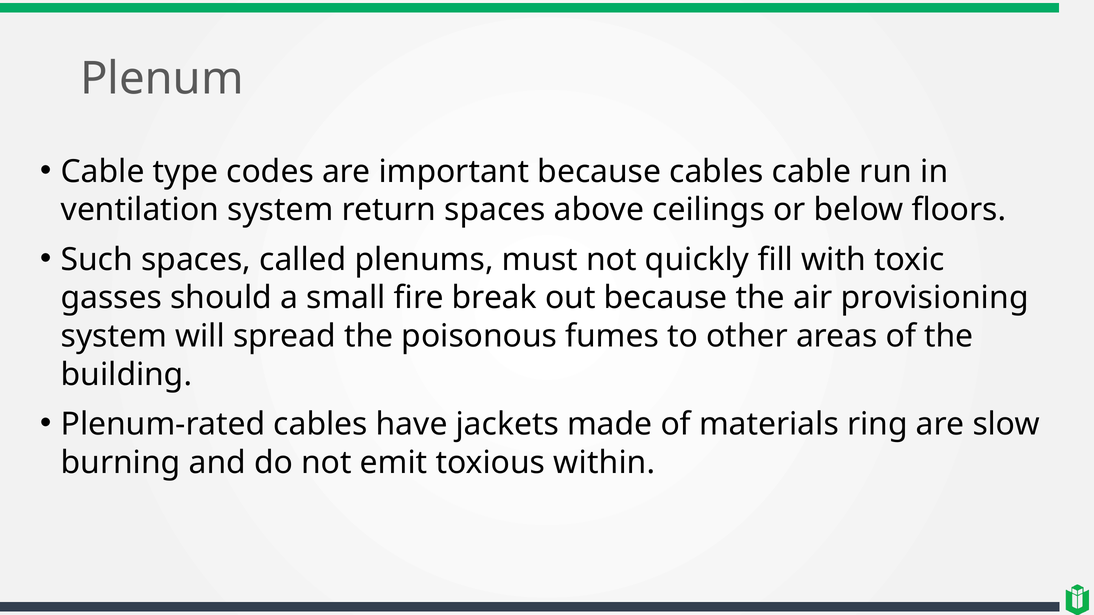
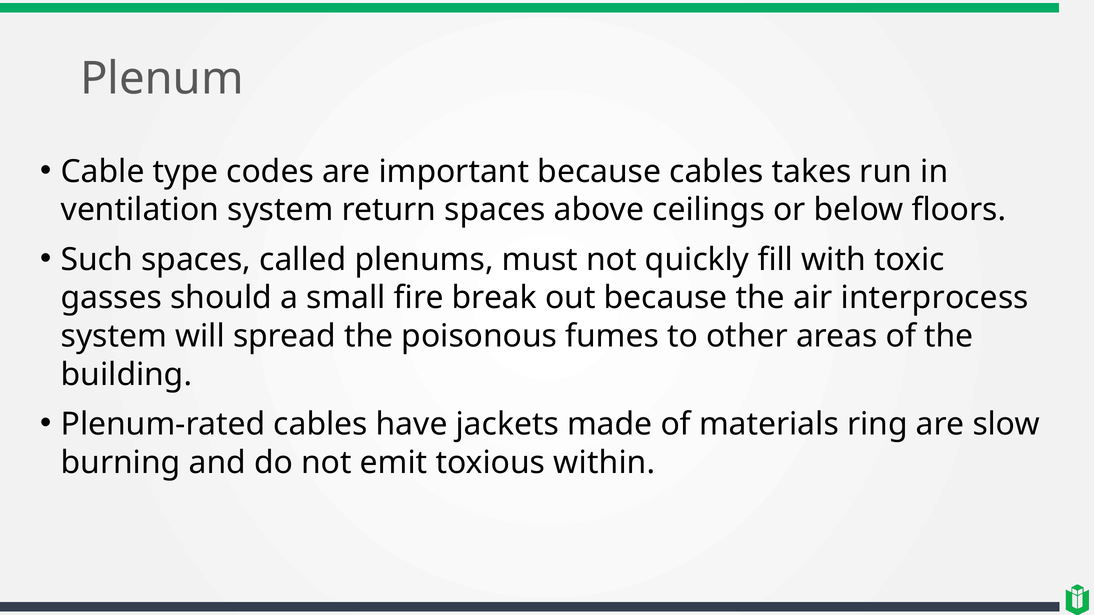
cables cable: cable -> takes (812, 172)
provisioning: provisioning -> interprocess (935, 298)
